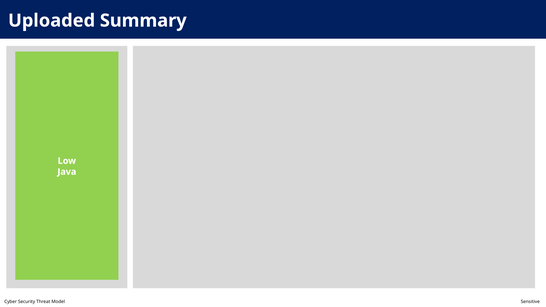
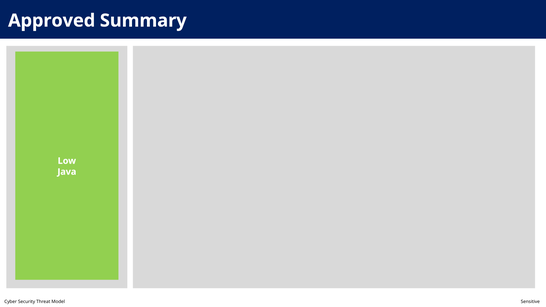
Uploaded: Uploaded -> Approved (52, 21)
